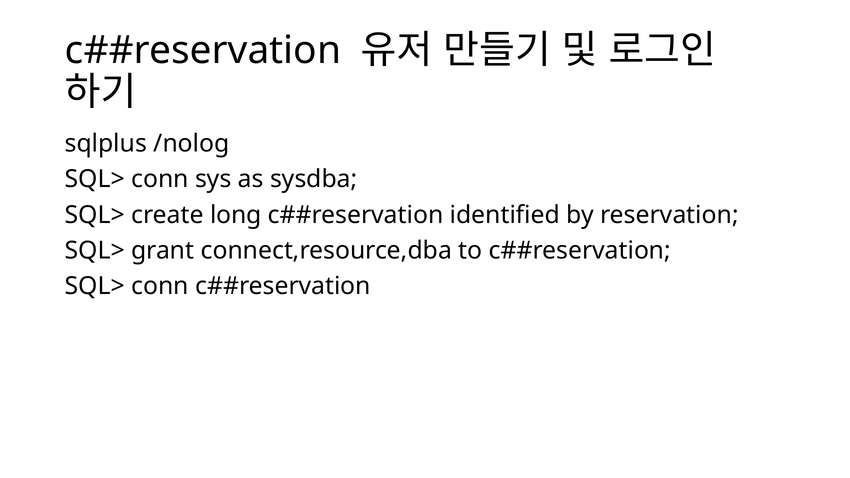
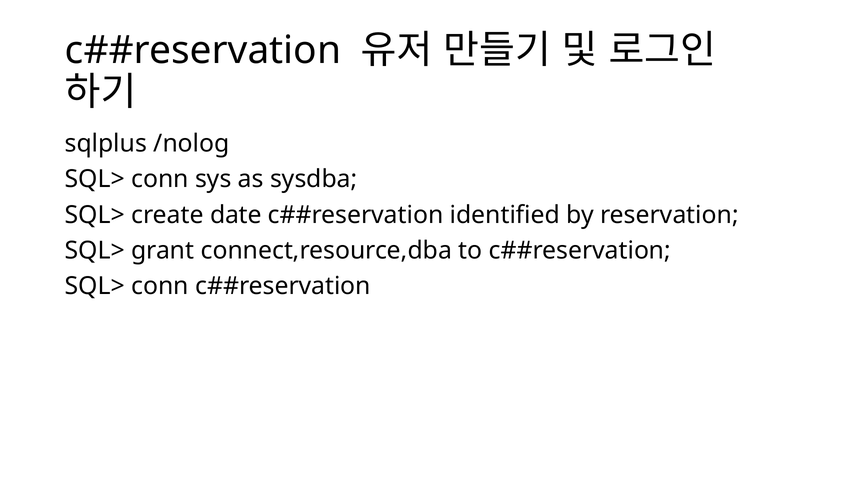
long: long -> date (236, 215)
